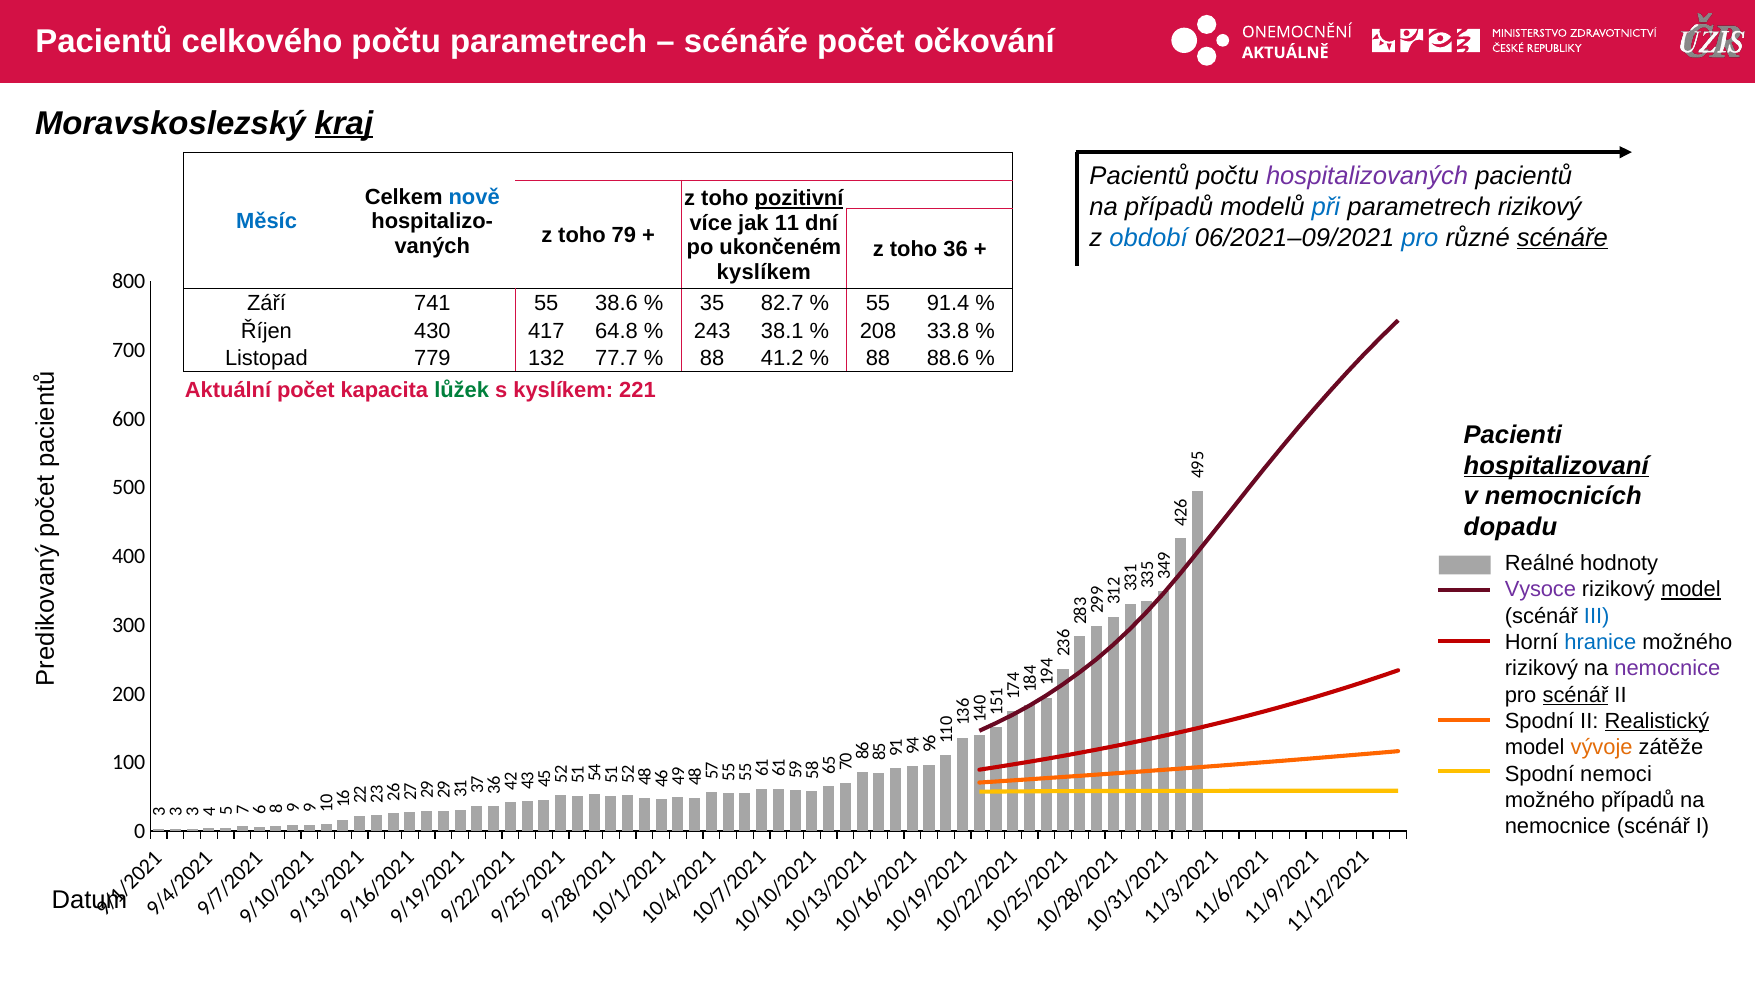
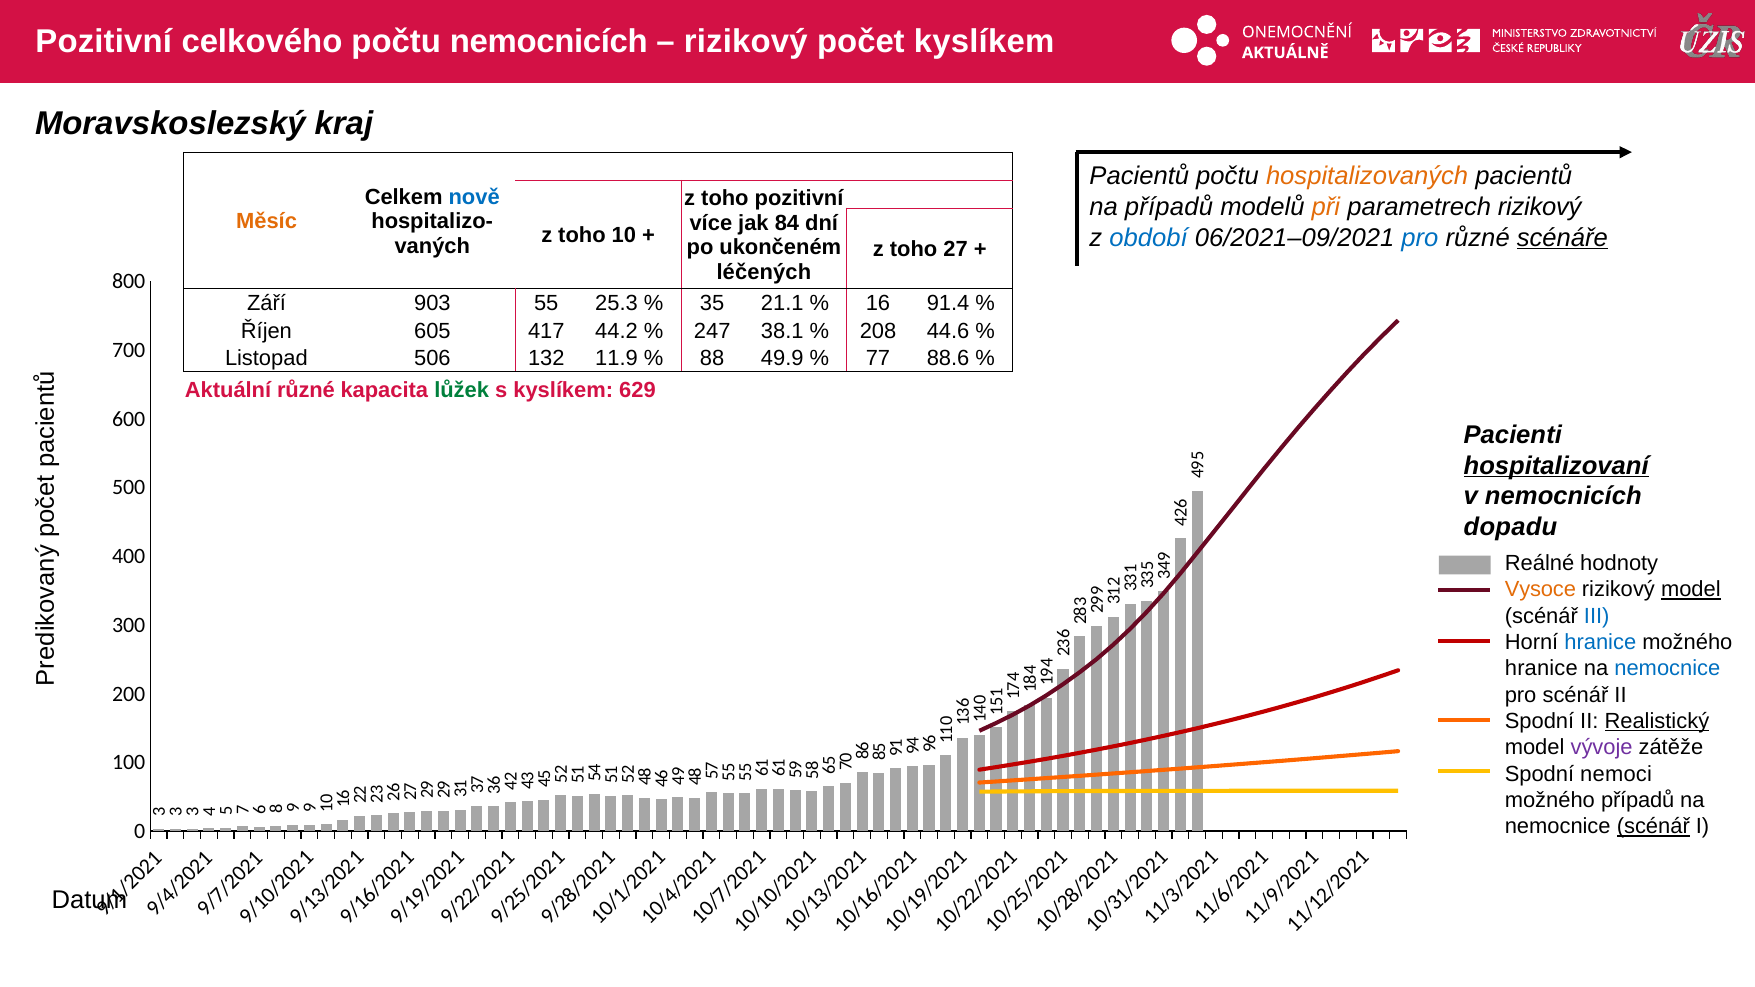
Pacientů: Pacientů -> Pozitivní (104, 41)
počtu parametrech: parametrech -> nemocnicích (549, 41)
scénáře: scénáře -> rizikový (746, 41)
počet očkování: očkování -> kyslíkem (984, 41)
kraj underline: present -> none (344, 123)
hospitalizovaných colour: purple -> orange (1367, 176)
pozitivní underline: present -> none (799, 199)
při colour: blue -> orange (1326, 207)
Měsíc colour: blue -> orange (267, 222)
11: 11 -> 84 (787, 223)
79: 79 -> 10 (624, 235)
36: 36 -> 27 (956, 249)
kyslíkem: kyslíkem -> léčených (764, 272)
741: 741 -> 903 (432, 303)
38.6: 38.6 -> 25.3 (616, 303)
82.7: 82.7 -> 21.1 (782, 303)
55: 55 -> 16 (878, 303)
430: 430 -> 605 (432, 331)
64.8: 64.8 -> 44.2 (616, 331)
243: 243 -> 247 (712, 331)
33.8: 33.8 -> 44.6 (948, 331)
779: 779 -> 506 (432, 359)
77.7: 77.7 -> 11.9 (616, 359)
41.2: 41.2 -> 49.9 (782, 359)
88: 88 -> 77 (878, 359)
Aktuální počet: počet -> různé (306, 391)
221: 221 -> 629 (638, 391)
Vysoce colour: purple -> orange (1540, 590)
rizikový: rizikový -> hranice (1541, 669)
nemocnice colour: purple -> blue (1667, 669)
scénář underline: present -> none (1575, 695)
vývoje colour: orange -> purple (1602, 748)
scénář underline: none -> present (1653, 827)
